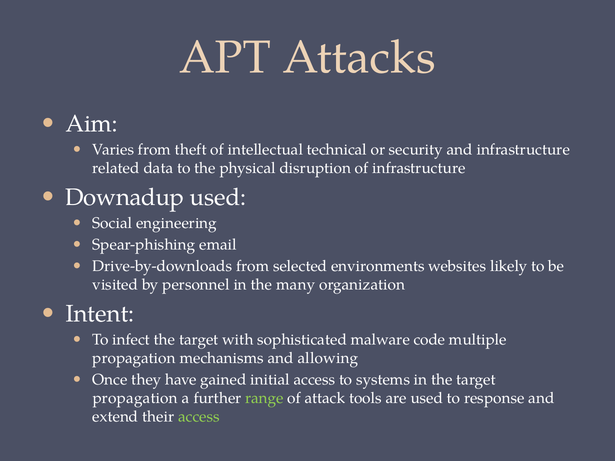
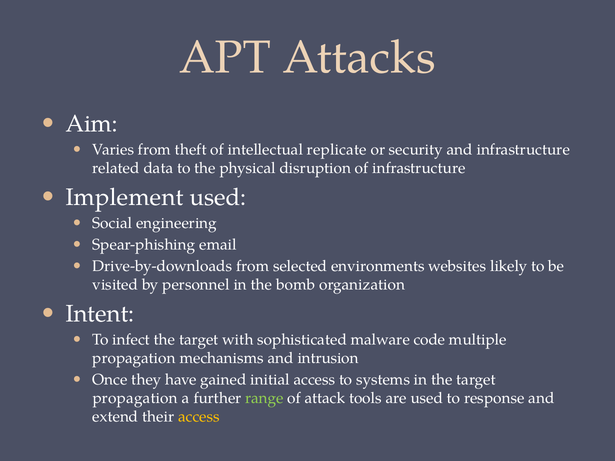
technical: technical -> replicate (337, 150)
Downadup: Downadup -> Implement (125, 197)
many: many -> bomb (296, 285)
allowing: allowing -> intrusion (328, 358)
access colour: light green -> yellow (199, 417)
